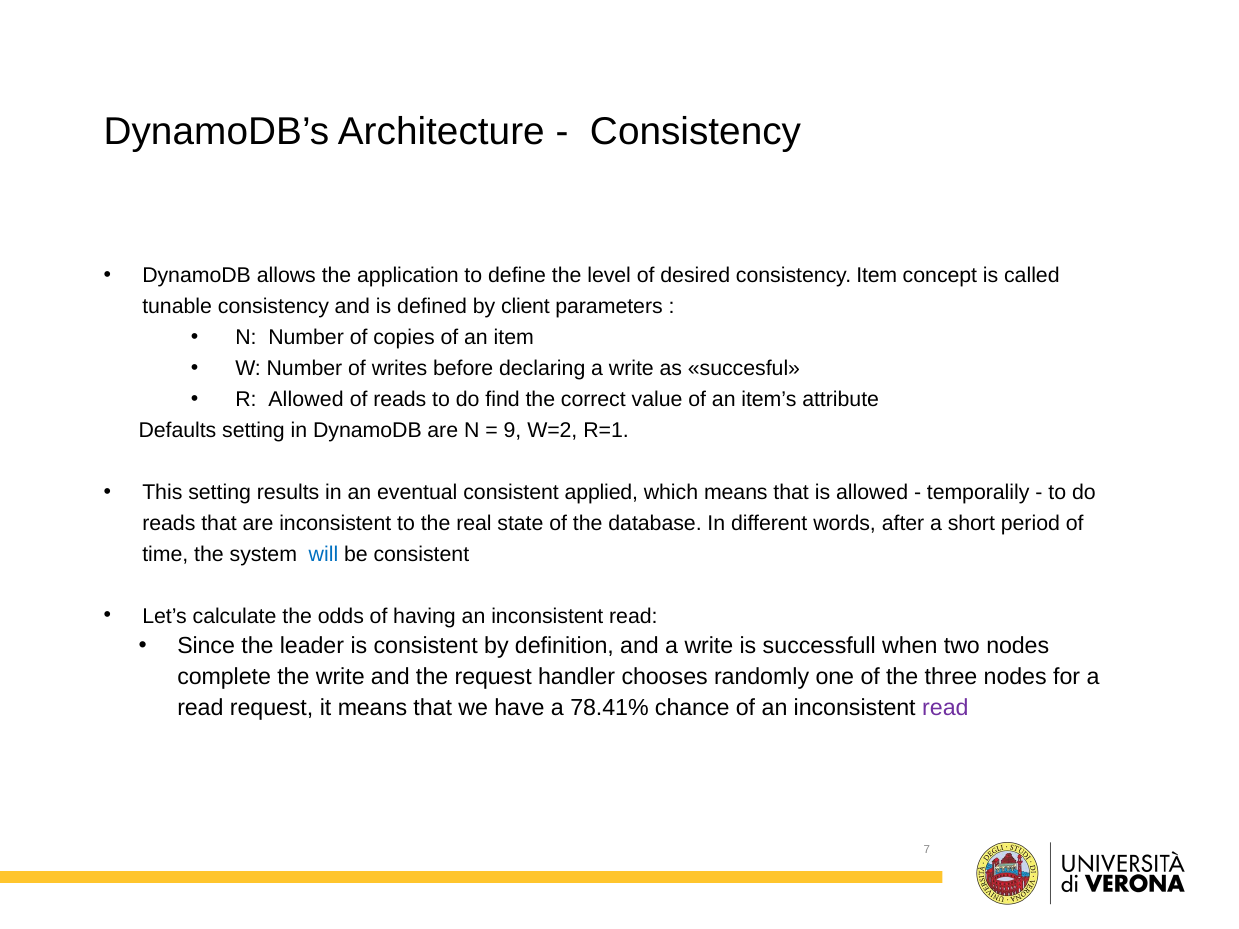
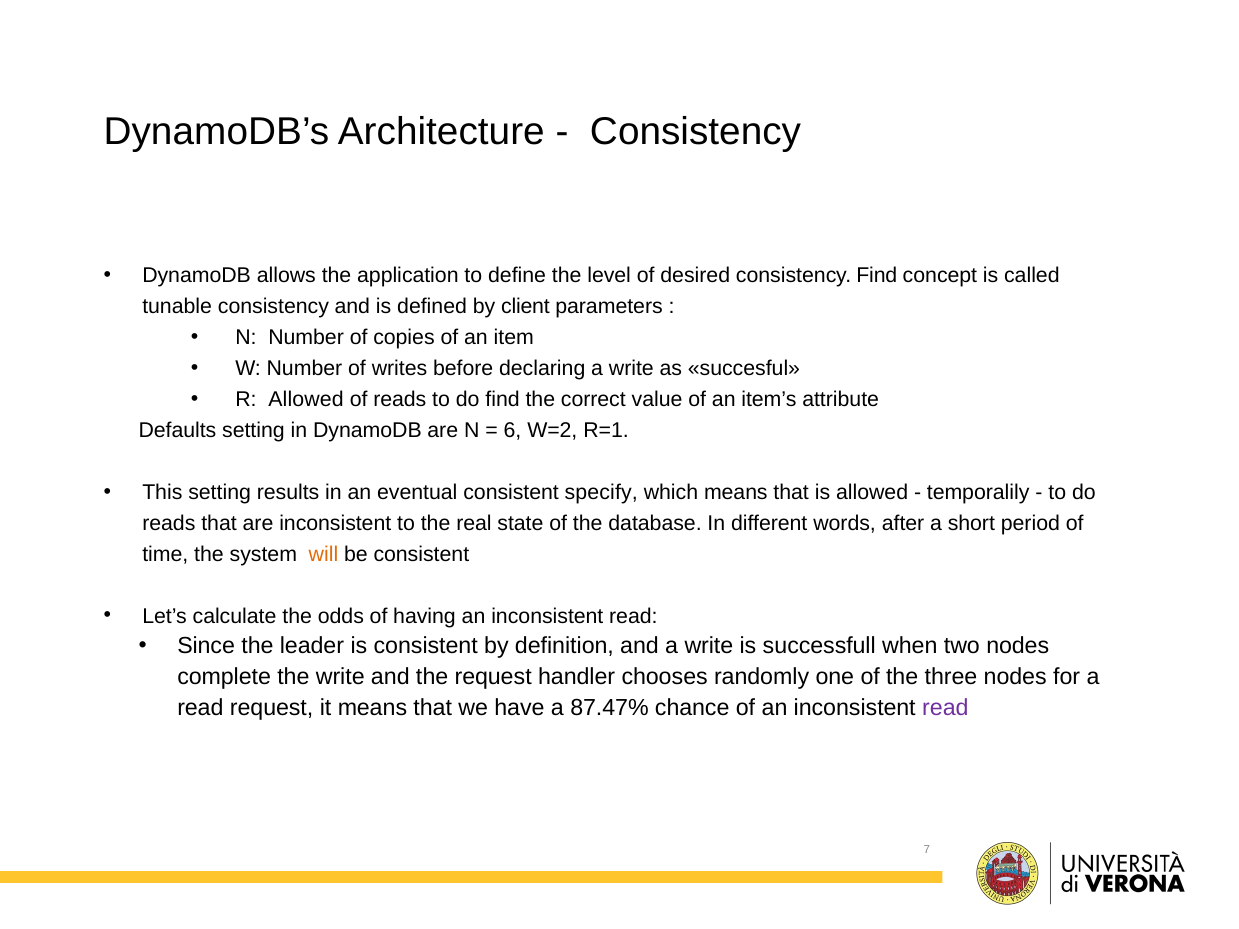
consistency Item: Item -> Find (877, 276)
9: 9 -> 6 (512, 430)
applied: applied -> specify (601, 492)
will colour: blue -> orange (323, 554)
78.41%: 78.41% -> 87.47% (609, 708)
